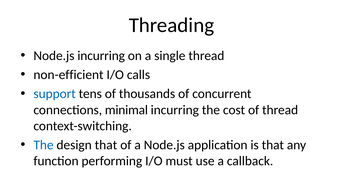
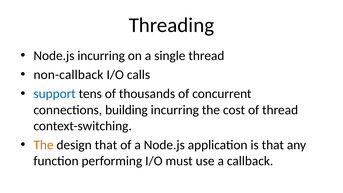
non-efficient: non-efficient -> non-callback (68, 75)
minimal: minimal -> building (126, 110)
The colour: blue -> orange (43, 145)
